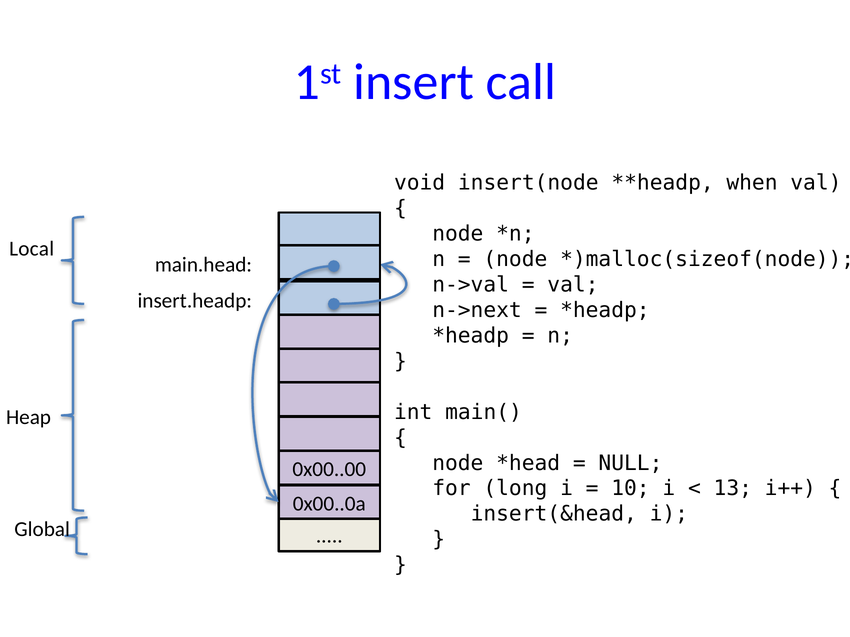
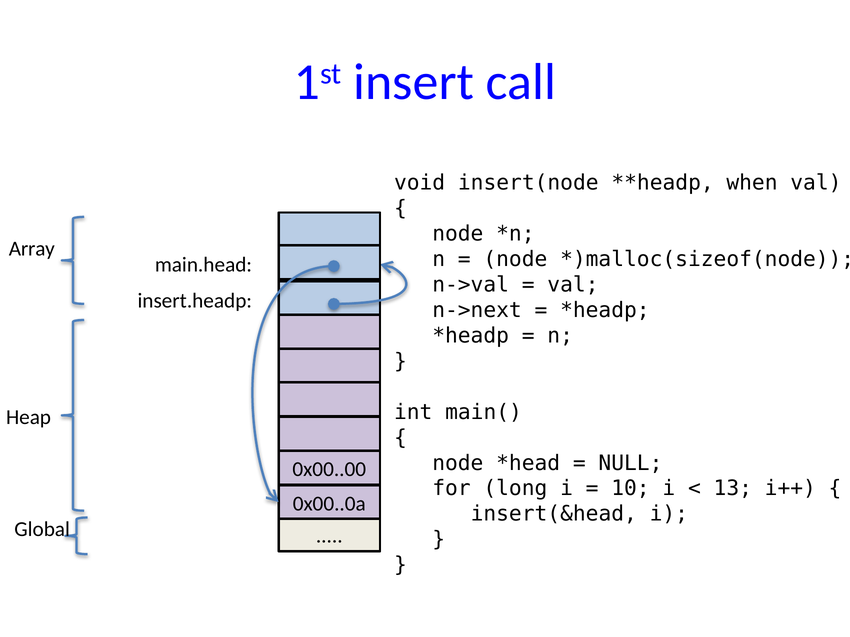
Local: Local -> Array (32, 249)
